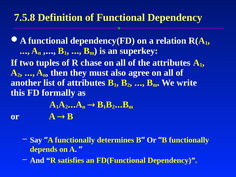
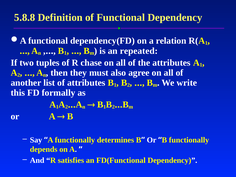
7.5.8: 7.5.8 -> 5.8.8 (25, 17)
superkey: superkey -> repeated (139, 51)
